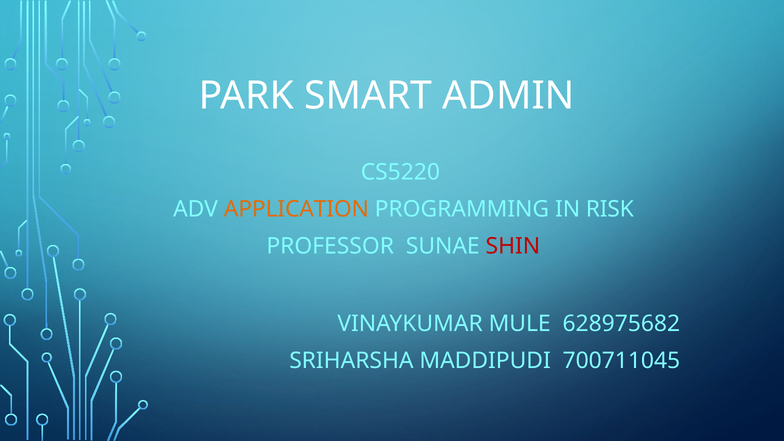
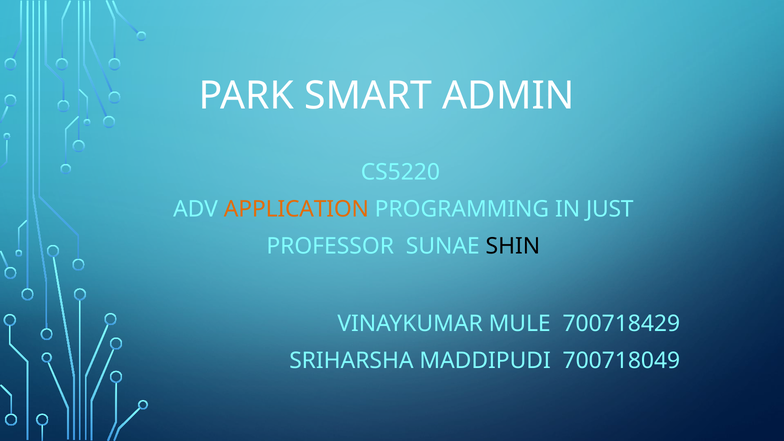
RISK: RISK -> JUST (610, 209)
SHIN colour: red -> black (513, 246)
628975682: 628975682 -> 700718429 (621, 324)
700711045: 700711045 -> 700718049 (621, 361)
